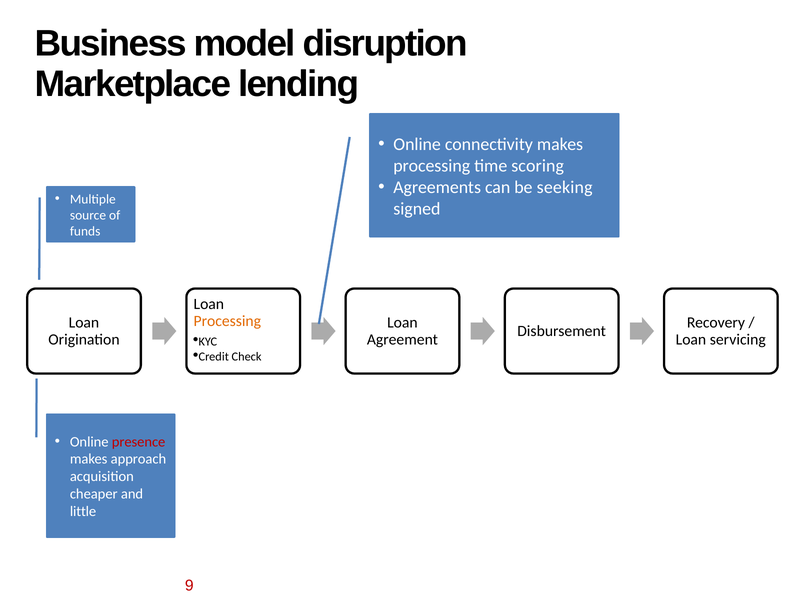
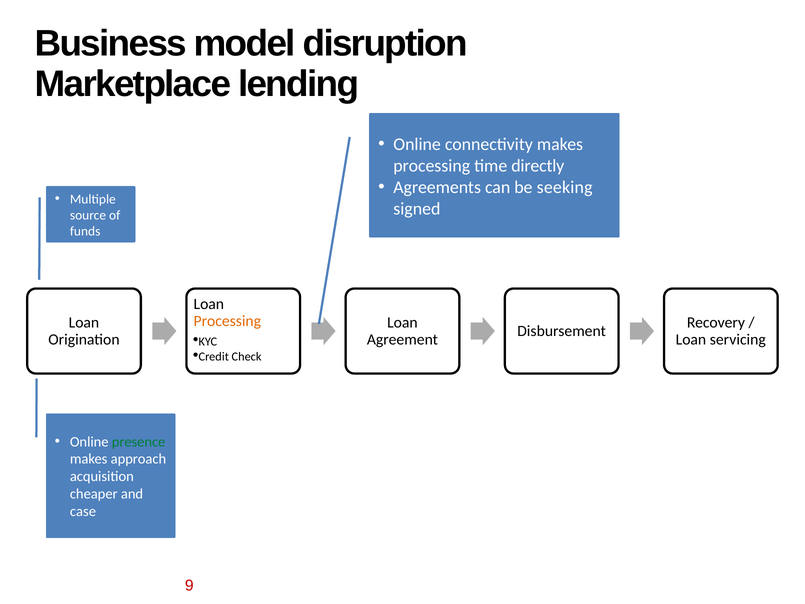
scoring: scoring -> directly (538, 166)
presence colour: red -> green (139, 442)
little: little -> case (83, 511)
